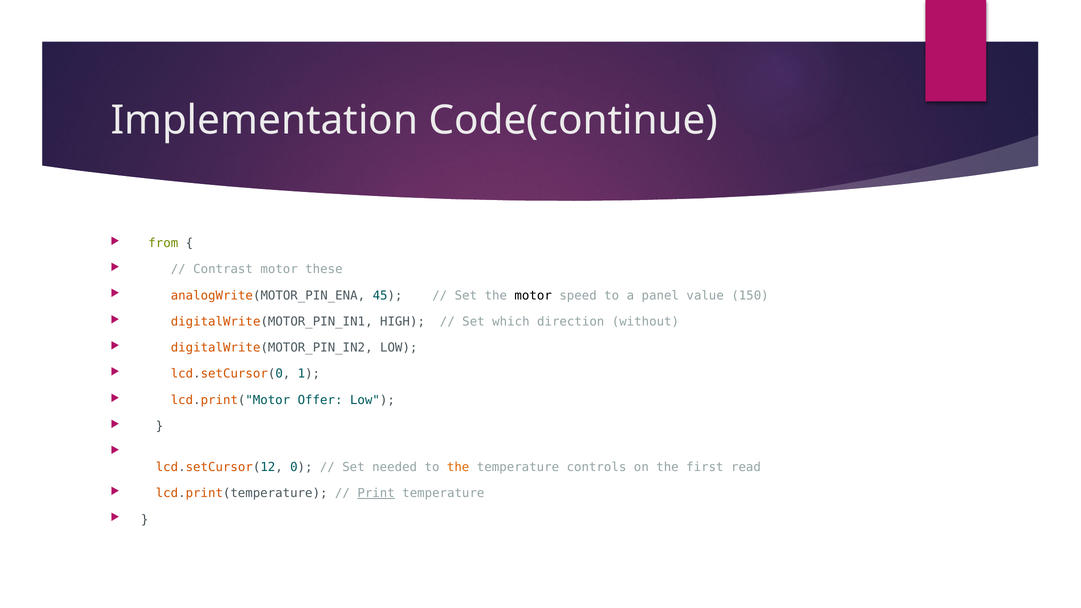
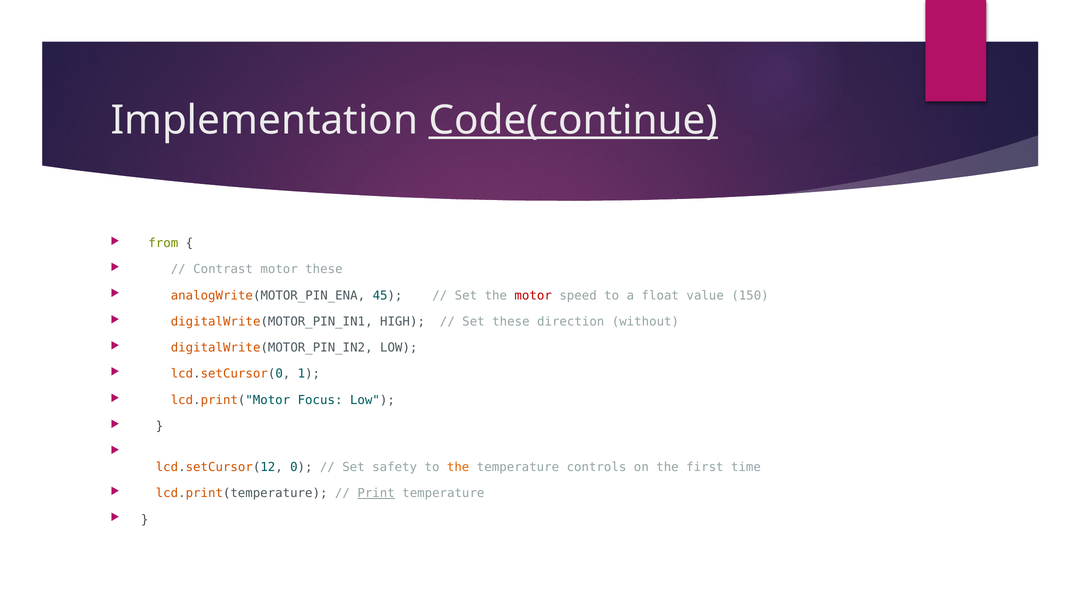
Code(continue underline: none -> present (573, 120)
motor colour: black -> red (533, 295)
panel: panel -> float (660, 295)
Set which: which -> these (511, 322)
Offer: Offer -> Focus (320, 400)
needed: needed -> safety (395, 467)
read: read -> time (746, 467)
